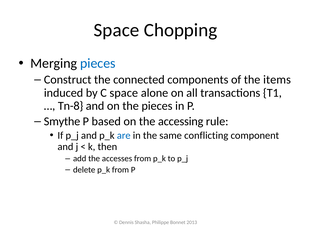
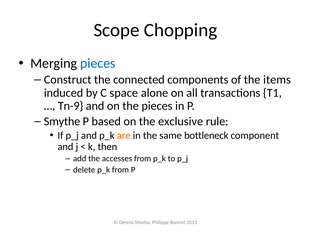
Space: Space -> Scope (117, 30)
Tn-8: Tn-8 -> Tn-9 (71, 106)
accessing: accessing -> exclusive (181, 121)
are colour: blue -> orange (124, 136)
conflicting: conflicting -> bottleneck (206, 136)
